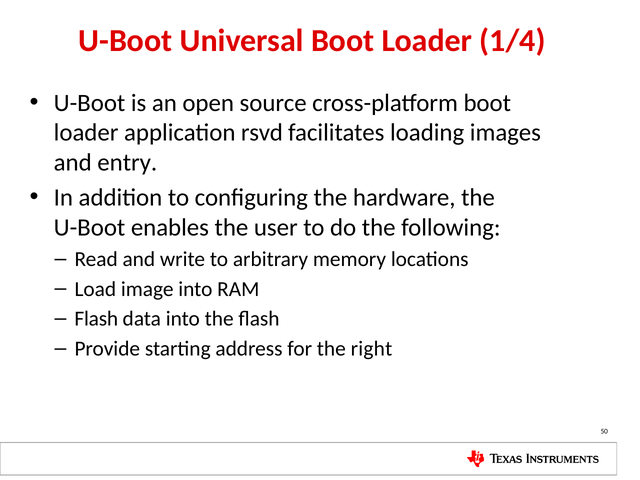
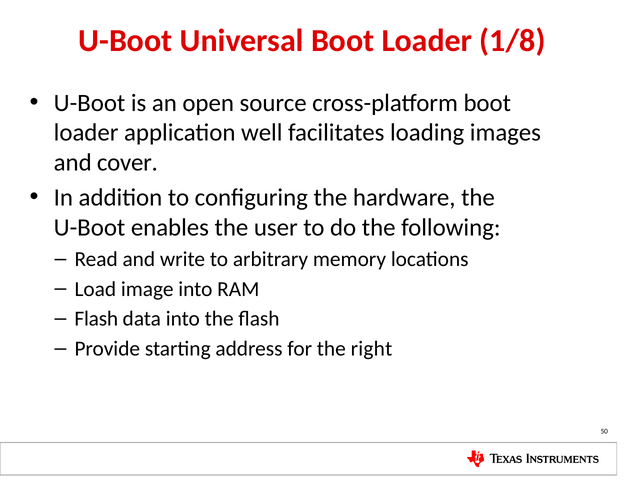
1/4: 1/4 -> 1/8 (512, 41)
rsvd: rsvd -> well (262, 133)
entry: entry -> cover (127, 163)
